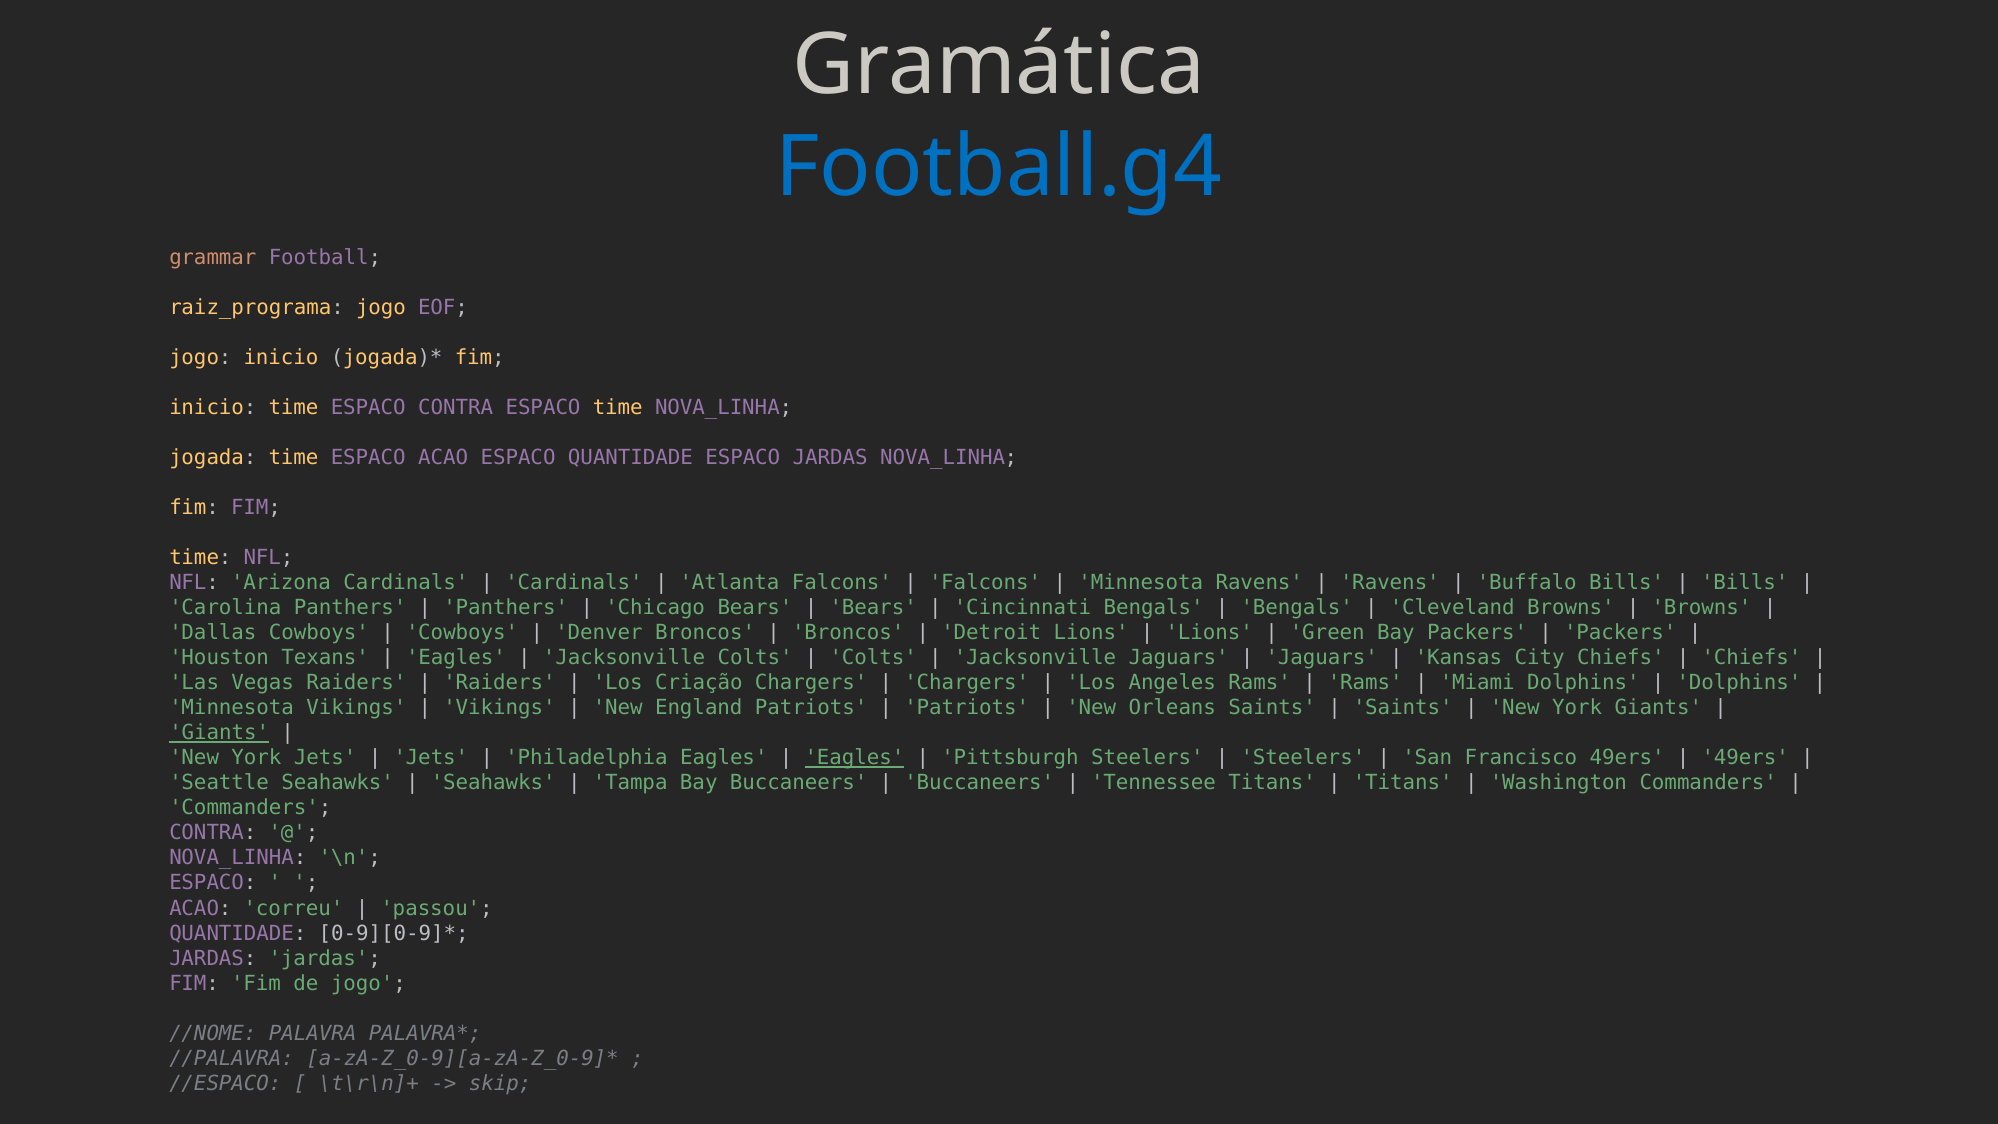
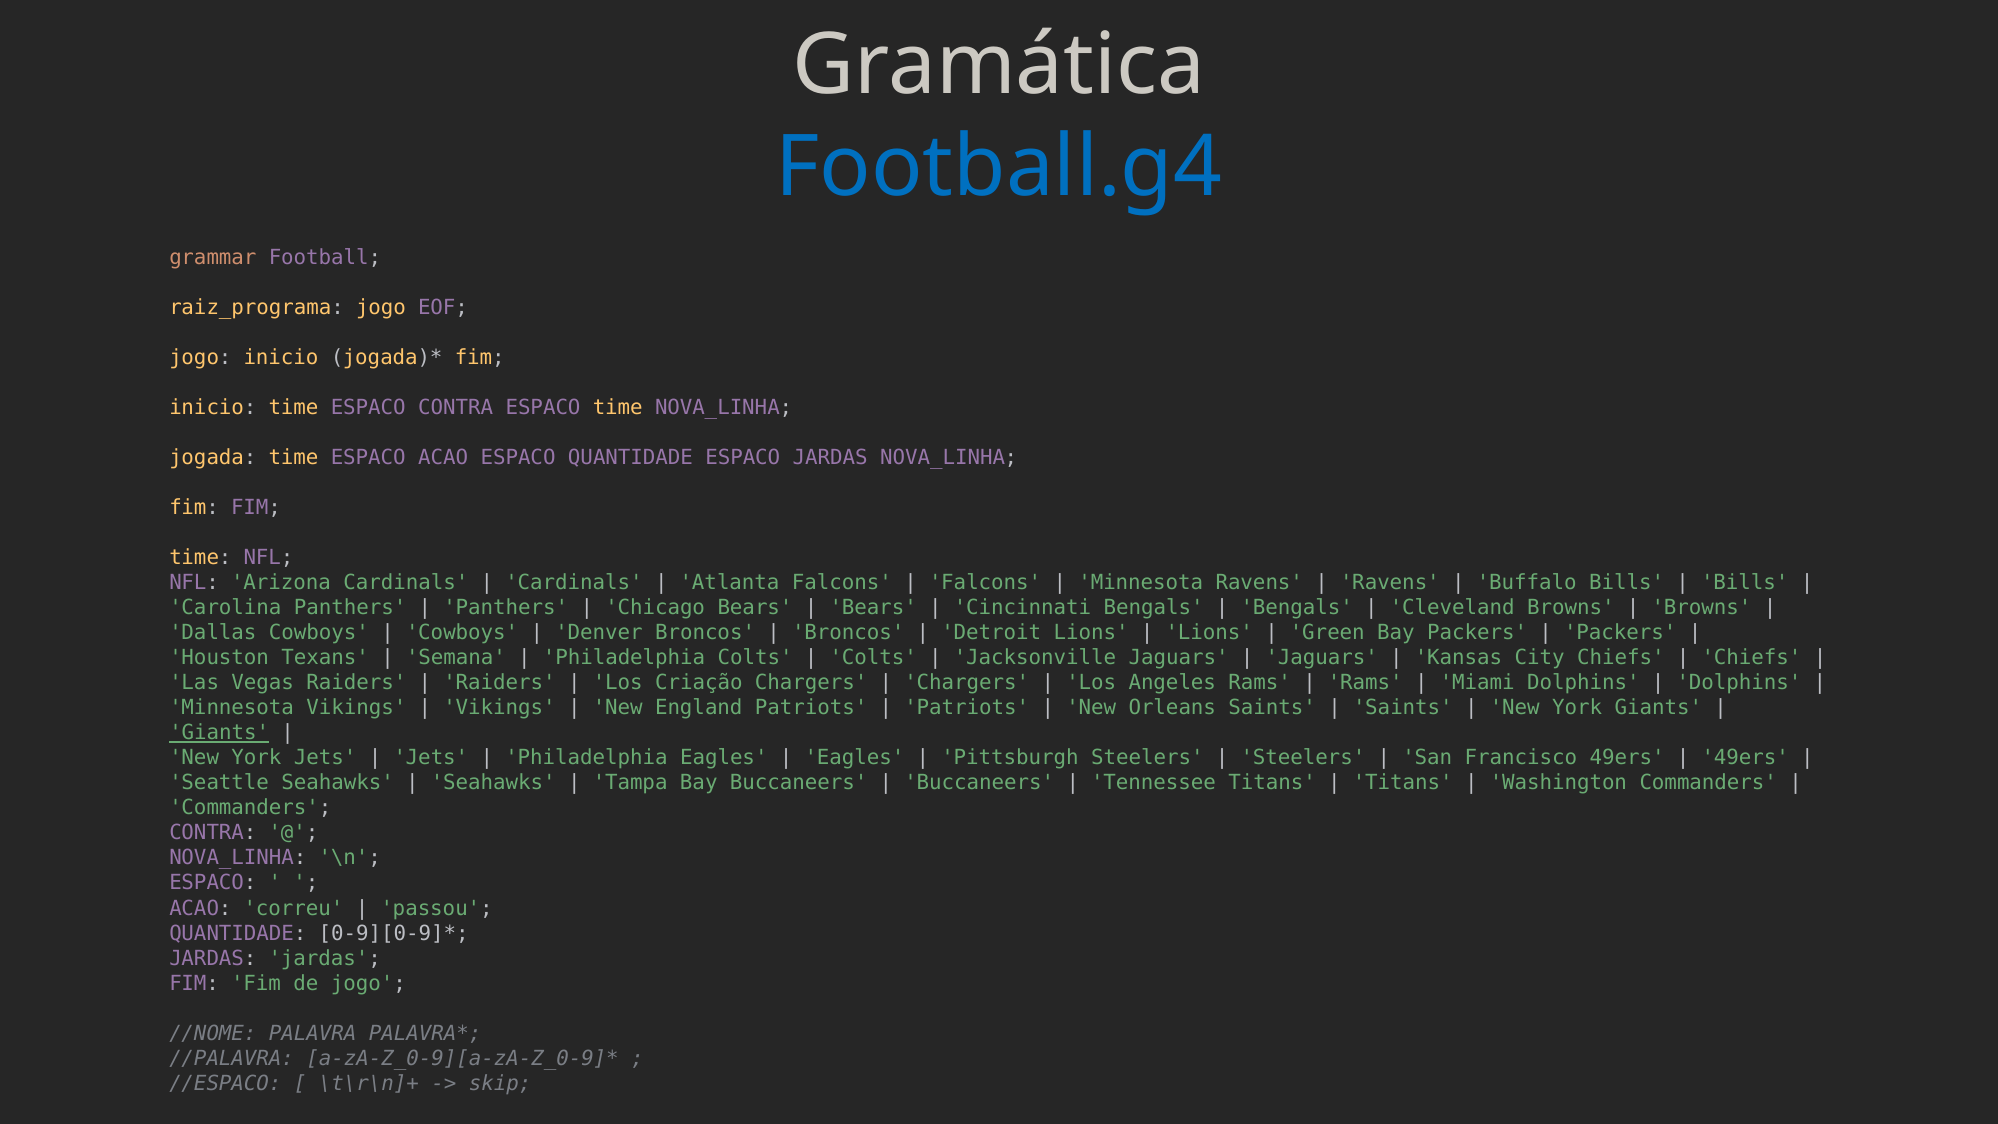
Eagles: Eagles -> Semana (456, 658)
Jacksonville: Jacksonville -> Philadelphia (624, 658)
Eagles underline: present -> none (854, 758)
